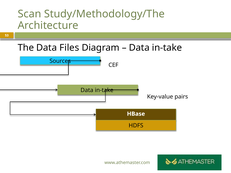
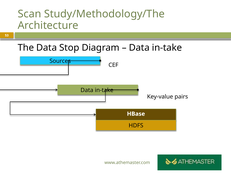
Files: Files -> Stop (69, 48)
